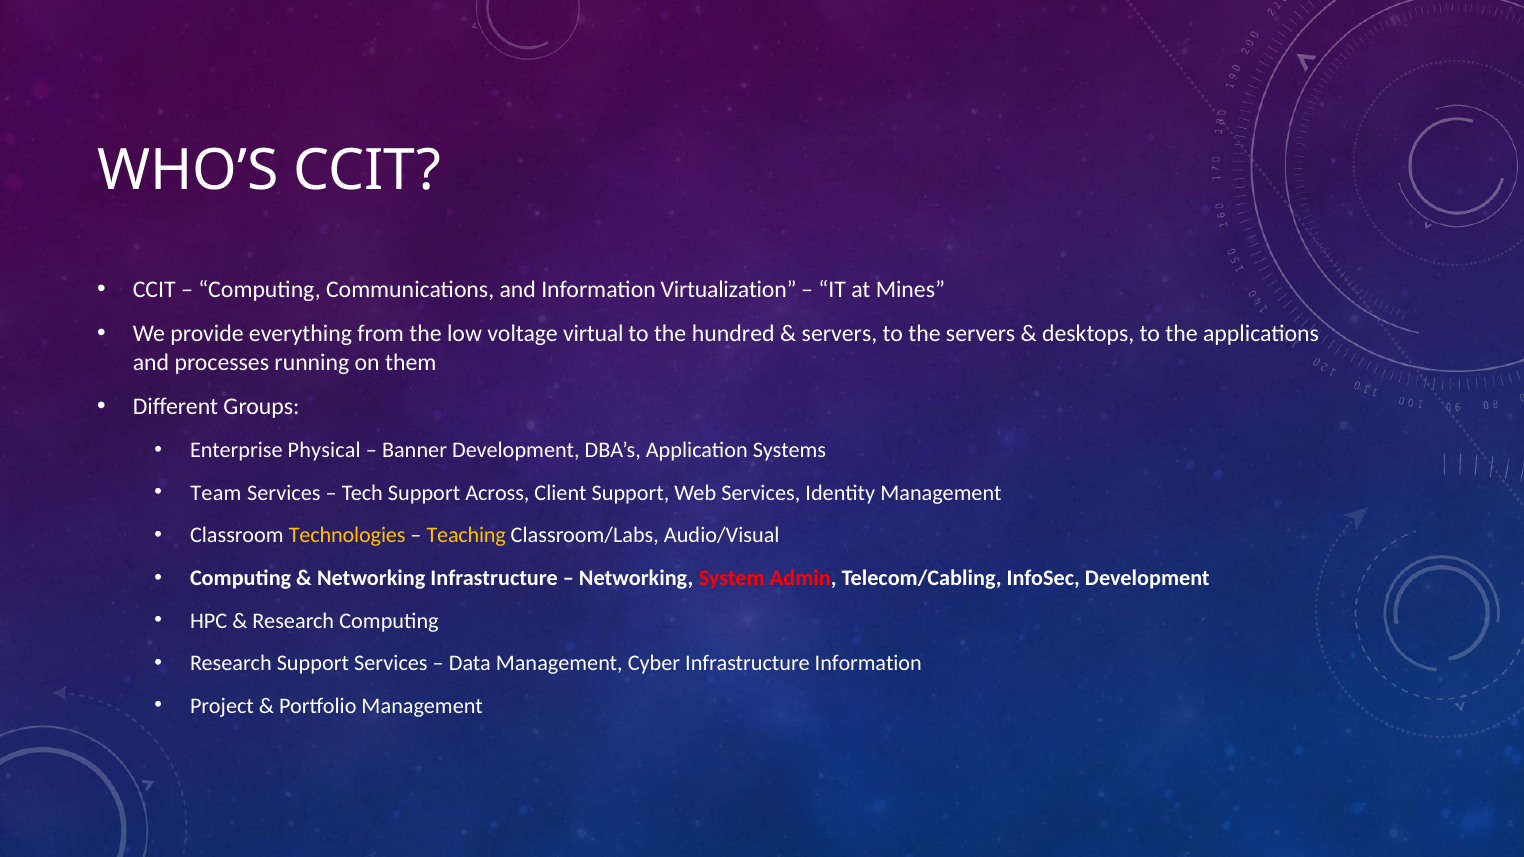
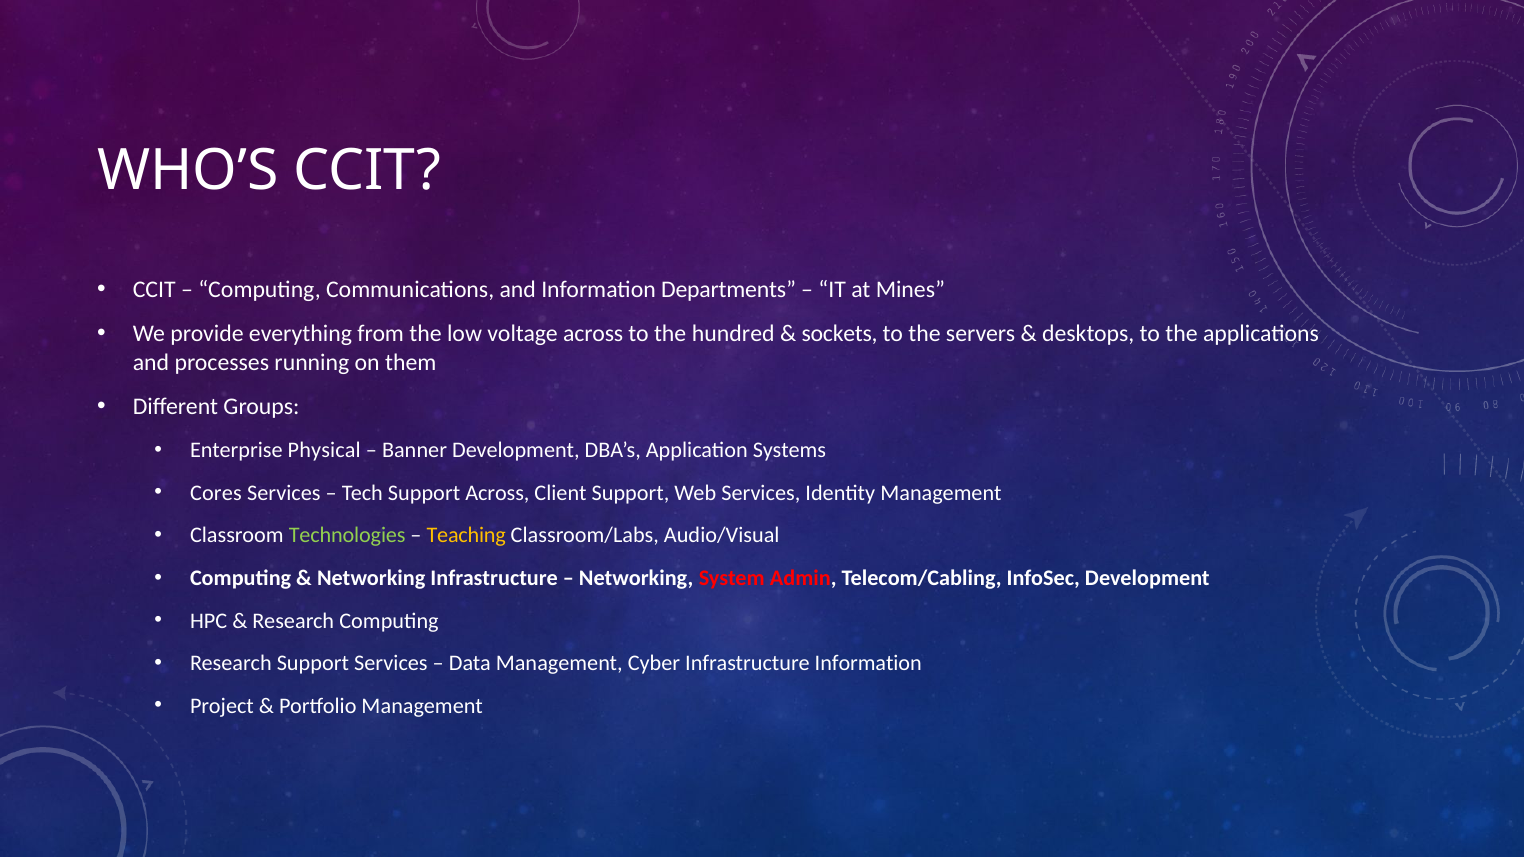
Virtualization: Virtualization -> Departments (729, 290)
voltage virtual: virtual -> across (593, 334)
servers: servers -> sockets (840, 334)
Team: Team -> Cores (216, 493)
Technologies colour: yellow -> light green (347, 536)
